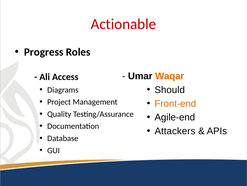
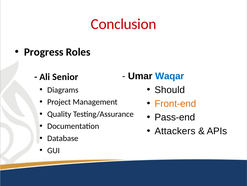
Actionable: Actionable -> Conclusion (124, 24)
Waqar colour: orange -> blue (170, 76)
Access: Access -> Senior (65, 77)
Agile-end: Agile-end -> Pass-end (175, 117)
